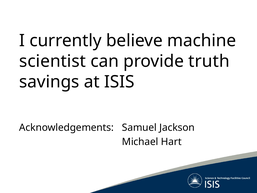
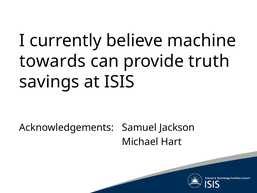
scientist: scientist -> towards (52, 61)
